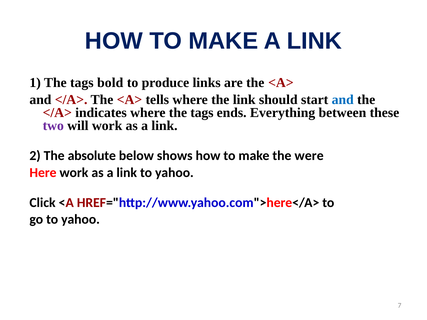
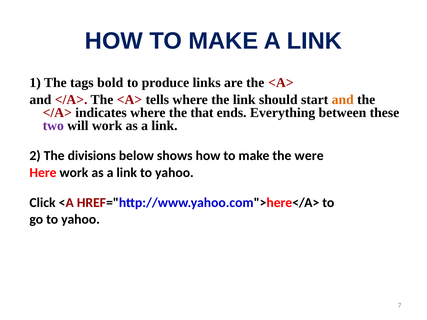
and colour: blue -> orange (343, 100)
where the tags: tags -> that (202, 113)
absolute: absolute -> divisions (92, 156)
